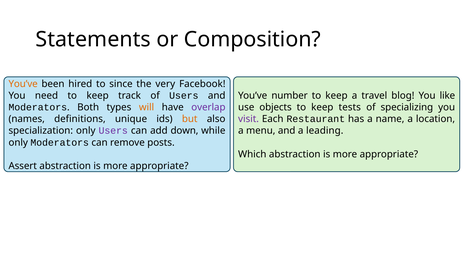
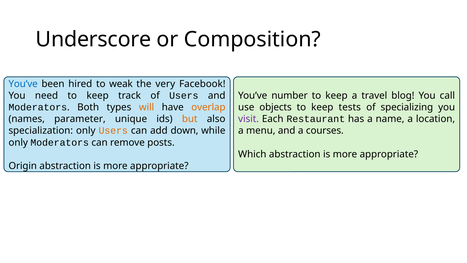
Statements: Statements -> Underscore (93, 39)
You’ve colour: orange -> blue (23, 84)
since: since -> weak (121, 84)
like: like -> call (447, 96)
overlap colour: purple -> orange (208, 107)
definitions: definitions -> parameter (80, 119)
Users colour: purple -> orange (113, 131)
leading: leading -> courses (325, 131)
Assert: Assert -> Origin (23, 166)
